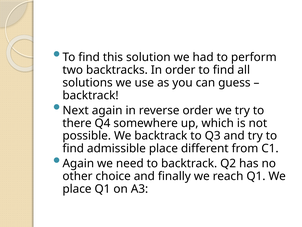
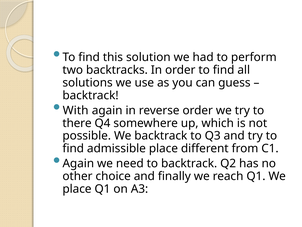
Next: Next -> With (76, 110)
